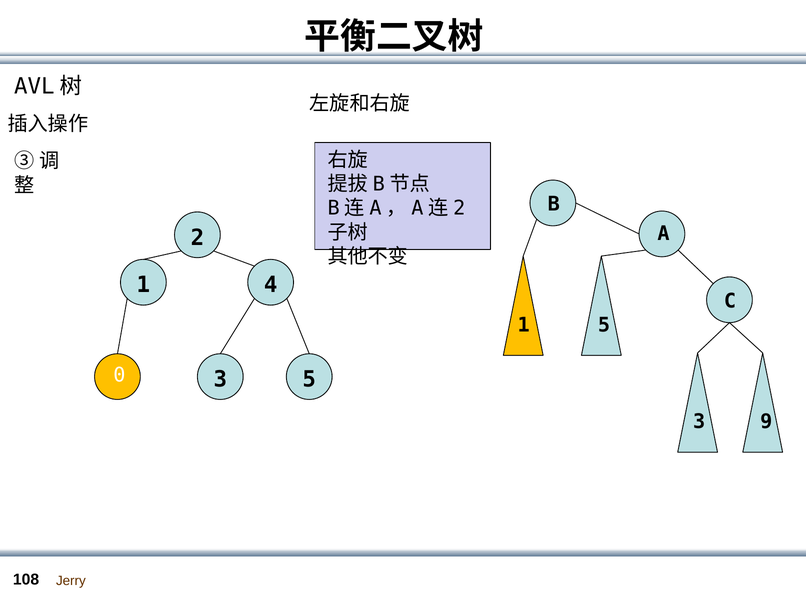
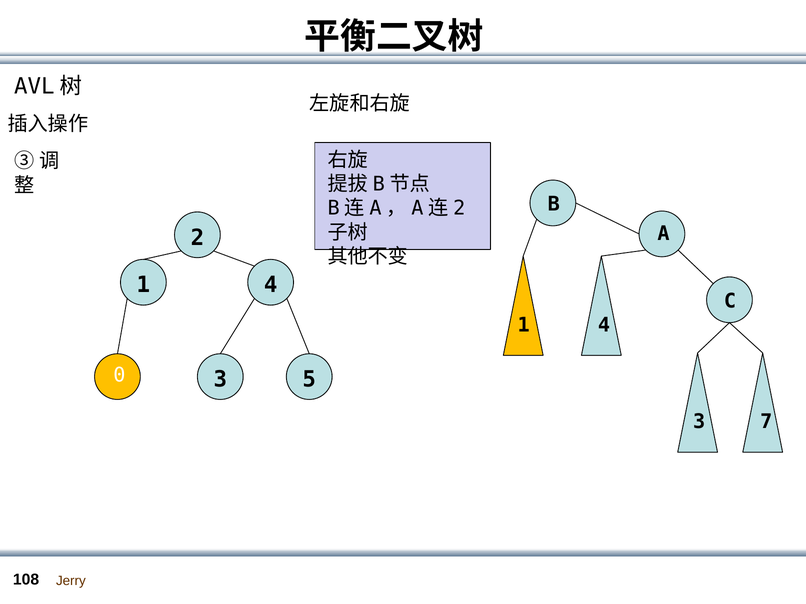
1 5: 5 -> 4 (604, 325)
9: 9 -> 7 (766, 422)
